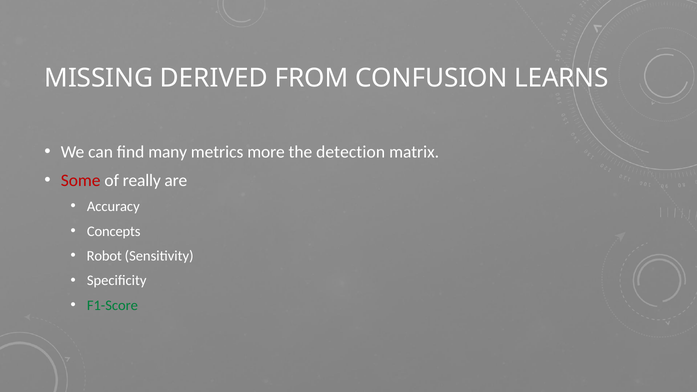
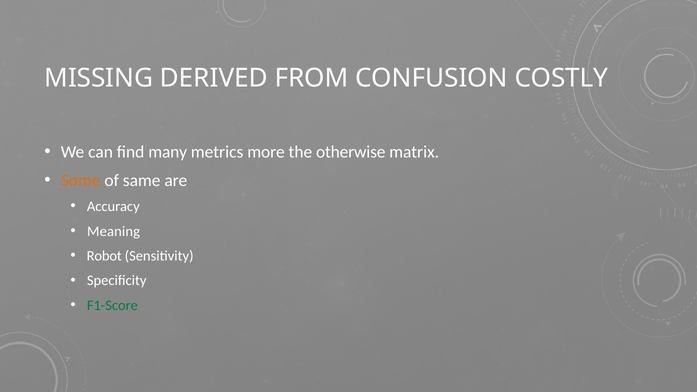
LEARNS: LEARNS -> COSTLY (561, 78)
detection: detection -> otherwise (351, 152)
Some colour: red -> orange (81, 180)
really: really -> same (142, 180)
Concepts: Concepts -> Meaning (114, 231)
